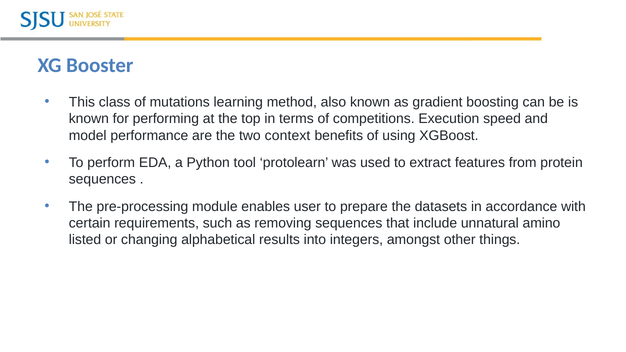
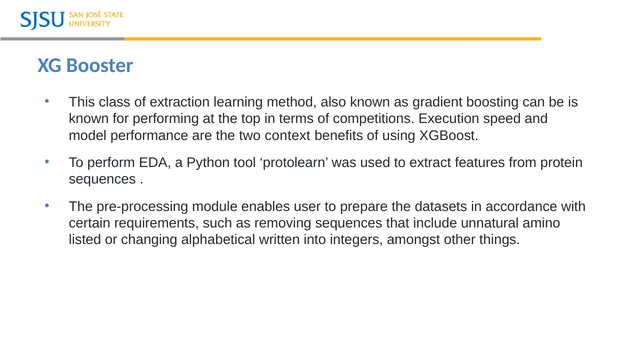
mutations: mutations -> extraction (180, 102)
results: results -> written (280, 240)
